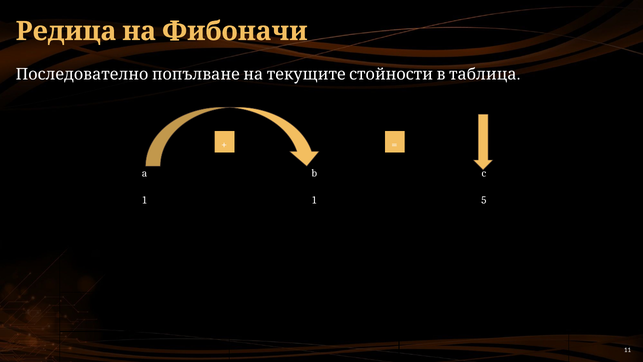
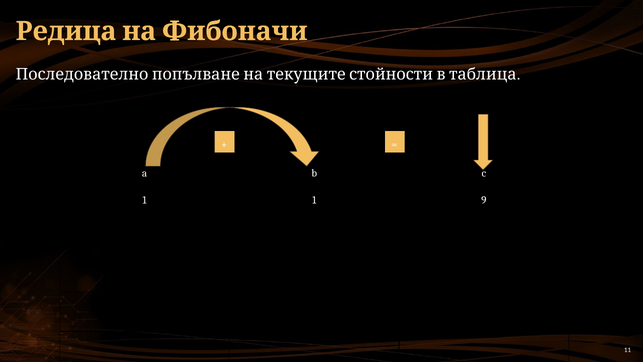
5: 5 -> 9 (484, 200)
